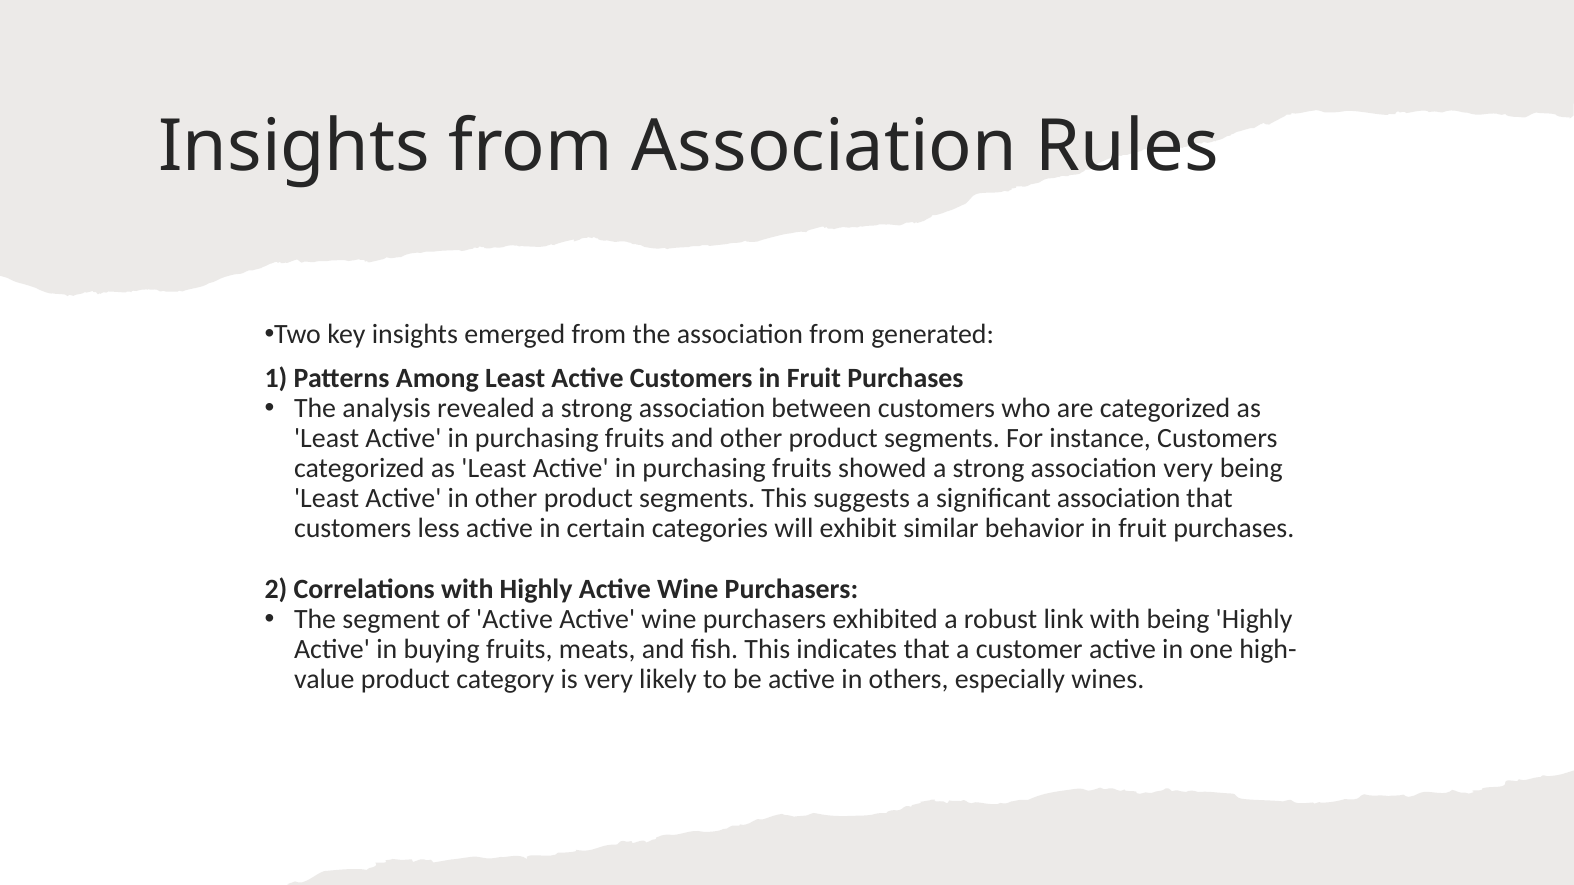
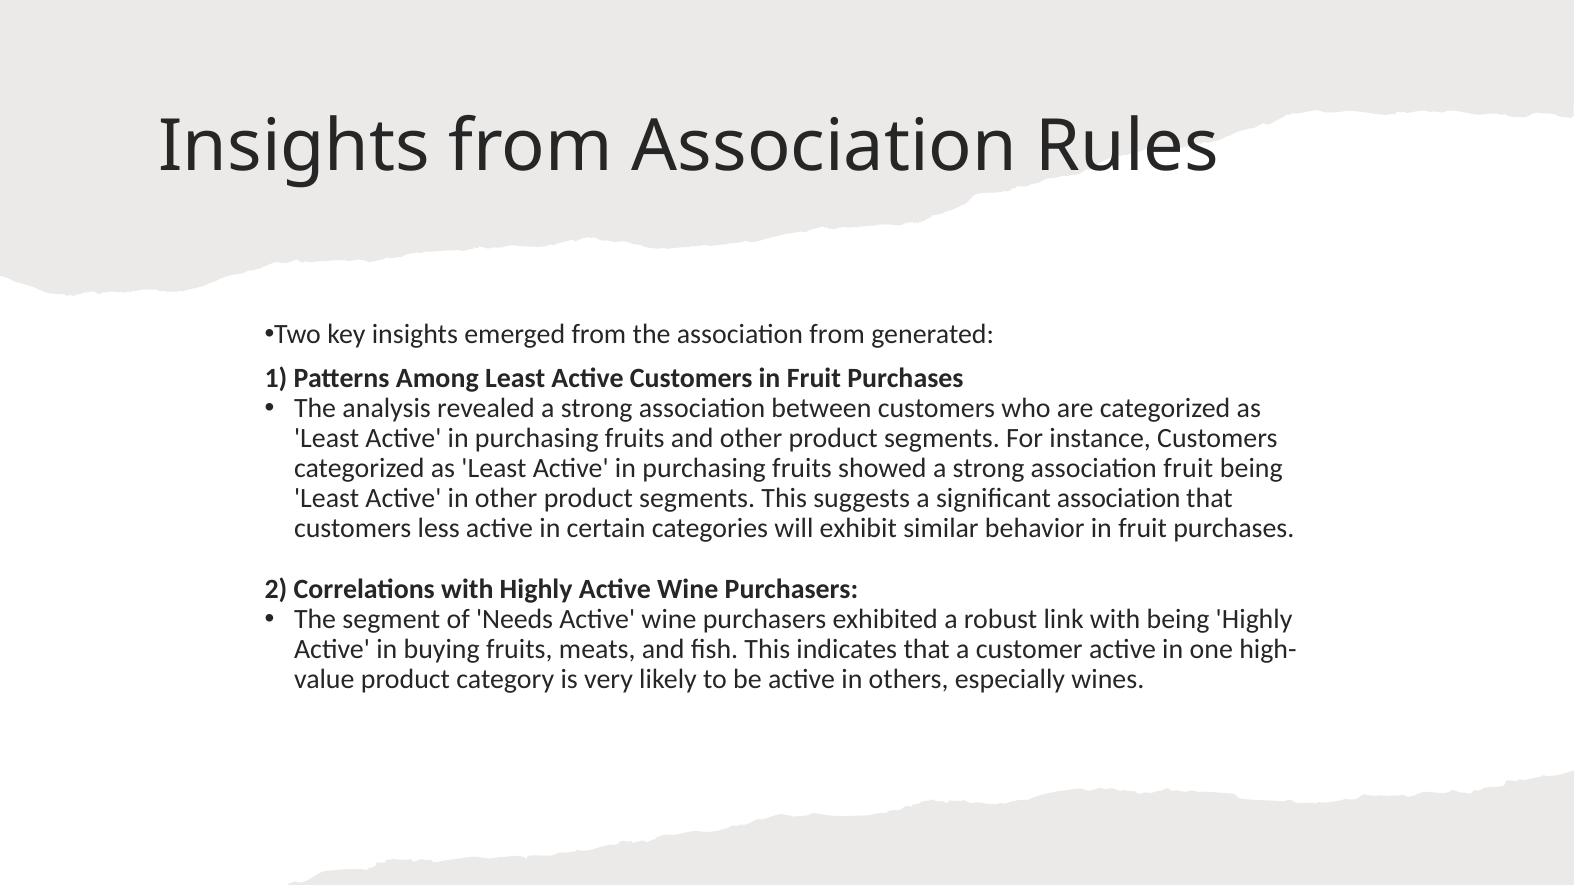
association very: very -> fruit (1188, 468)
of Active: Active -> Needs (515, 619)
